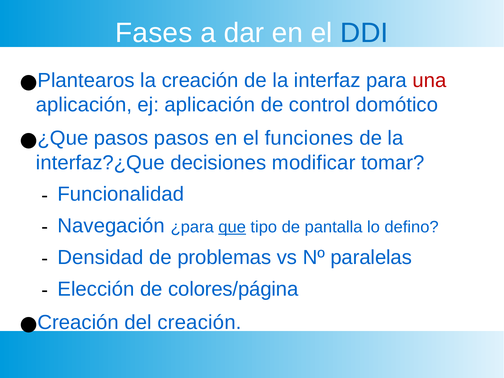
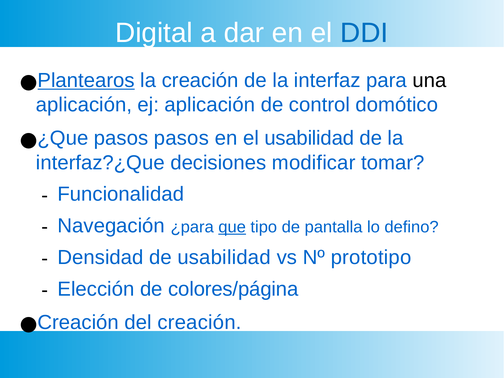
Fases: Fases -> Digital (154, 33)
Plantearos underline: none -> present (86, 80)
una colour: red -> black (430, 80)
el funciones: funciones -> usabilidad (309, 138)
de problemas: problemas -> usabilidad (224, 257)
paralelas: paralelas -> prototipo (371, 257)
